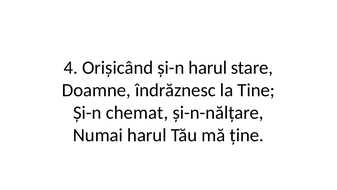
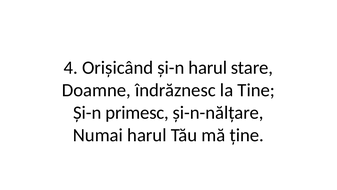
chemat: chemat -> primesc (137, 112)
